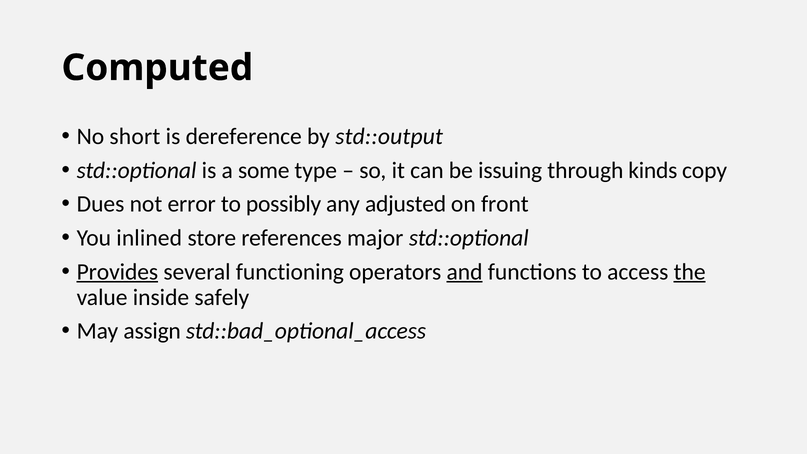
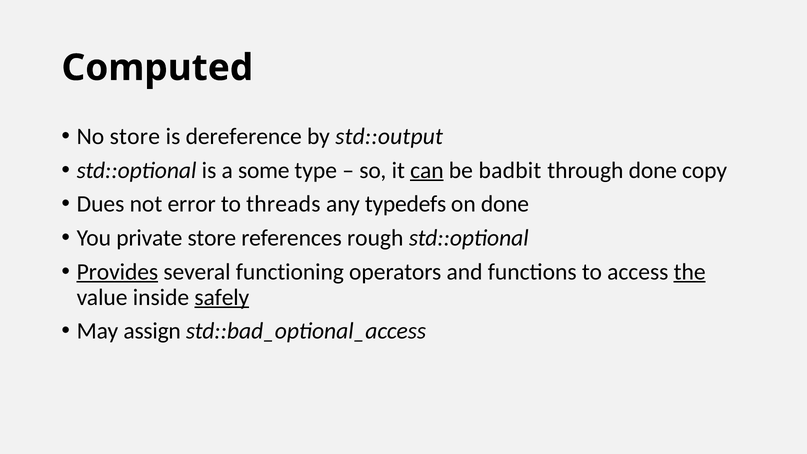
No short: short -> store (135, 136)
can underline: none -> present (427, 170)
issuing: issuing -> badbit (510, 170)
through kinds: kinds -> done (653, 170)
possibly: possibly -> threads (283, 204)
adjusted: adjusted -> typedefs (406, 204)
on front: front -> done (505, 204)
inlined: inlined -> private (149, 238)
major: major -> rough (375, 238)
and underline: present -> none (465, 272)
safely underline: none -> present (222, 297)
